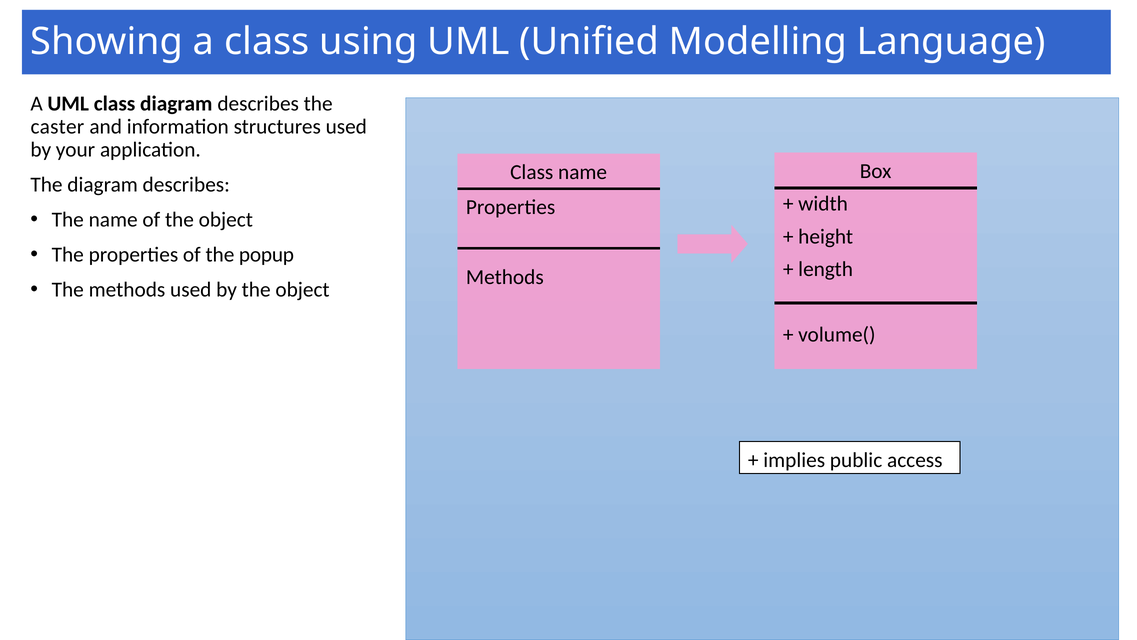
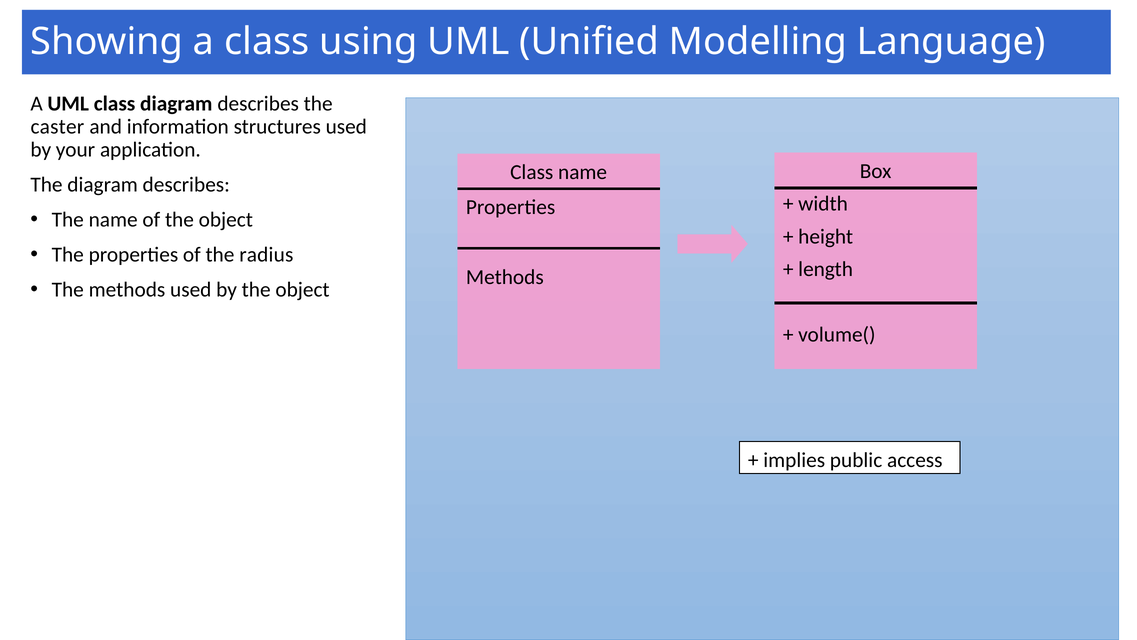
popup: popup -> radius (266, 254)
